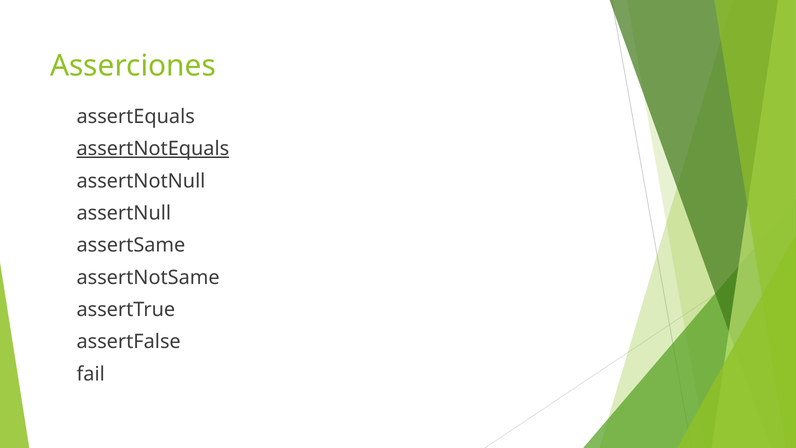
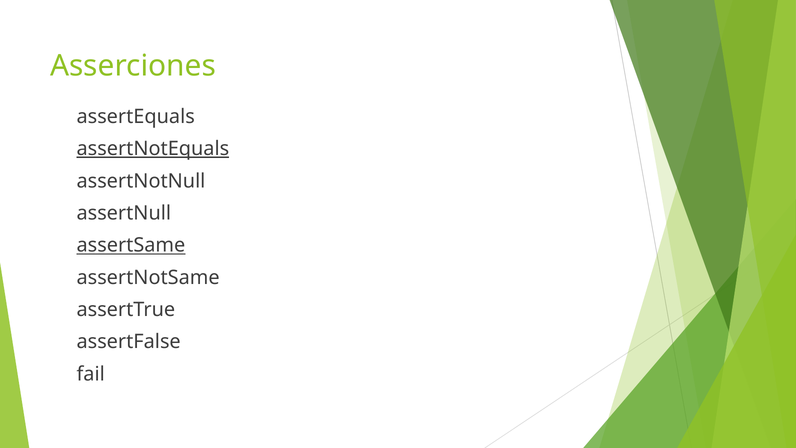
assertSame underline: none -> present (131, 245)
